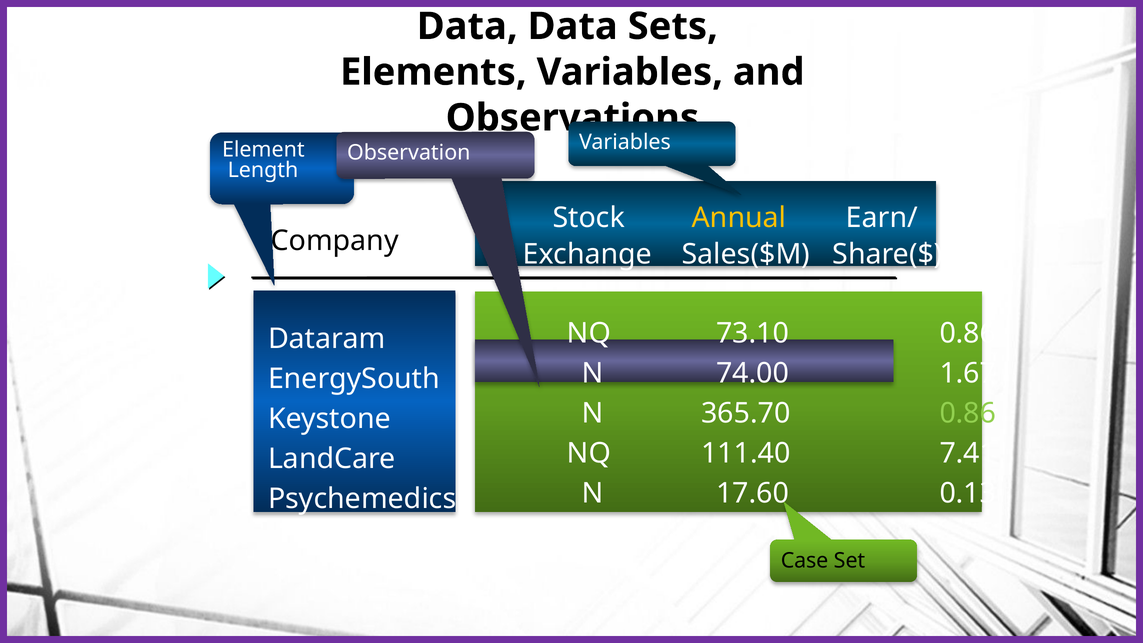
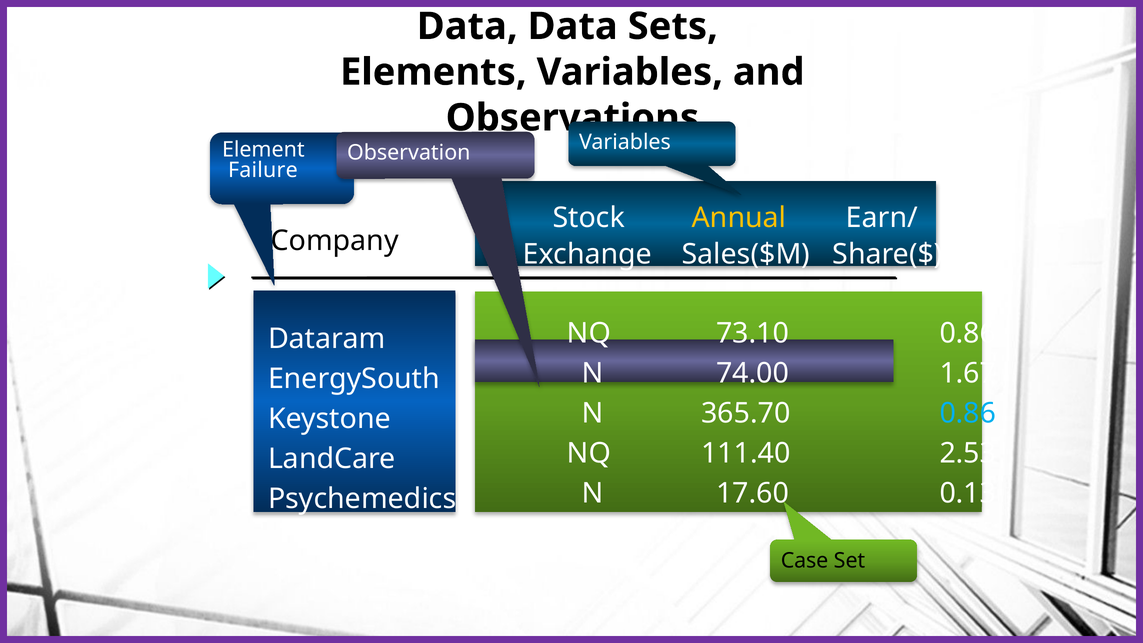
Length: Length -> Failure (263, 170)
0.86 colour: light green -> light blue (968, 414)
7.41: 7.41 -> 2.53 (968, 454)
